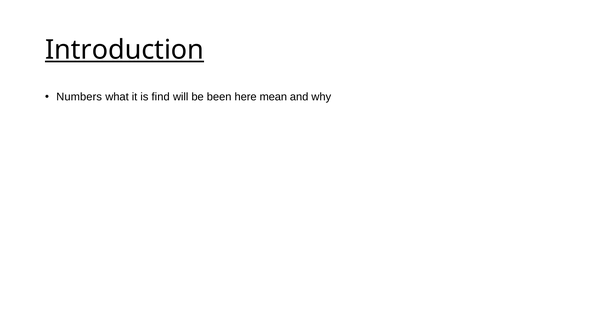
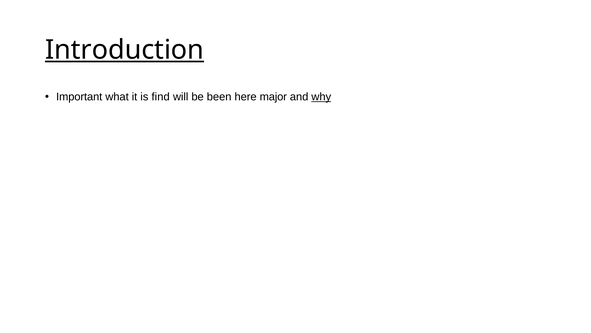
Numbers: Numbers -> Important (79, 97)
mean: mean -> major (273, 97)
why underline: none -> present (321, 97)
